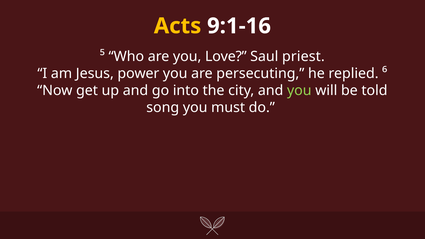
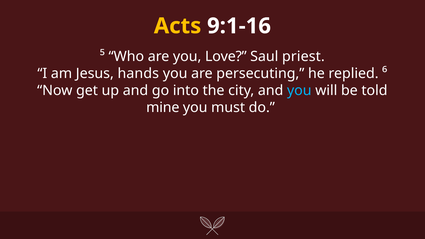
power: power -> hands (138, 73)
you colour: light green -> light blue (299, 90)
song: song -> mine (163, 108)
